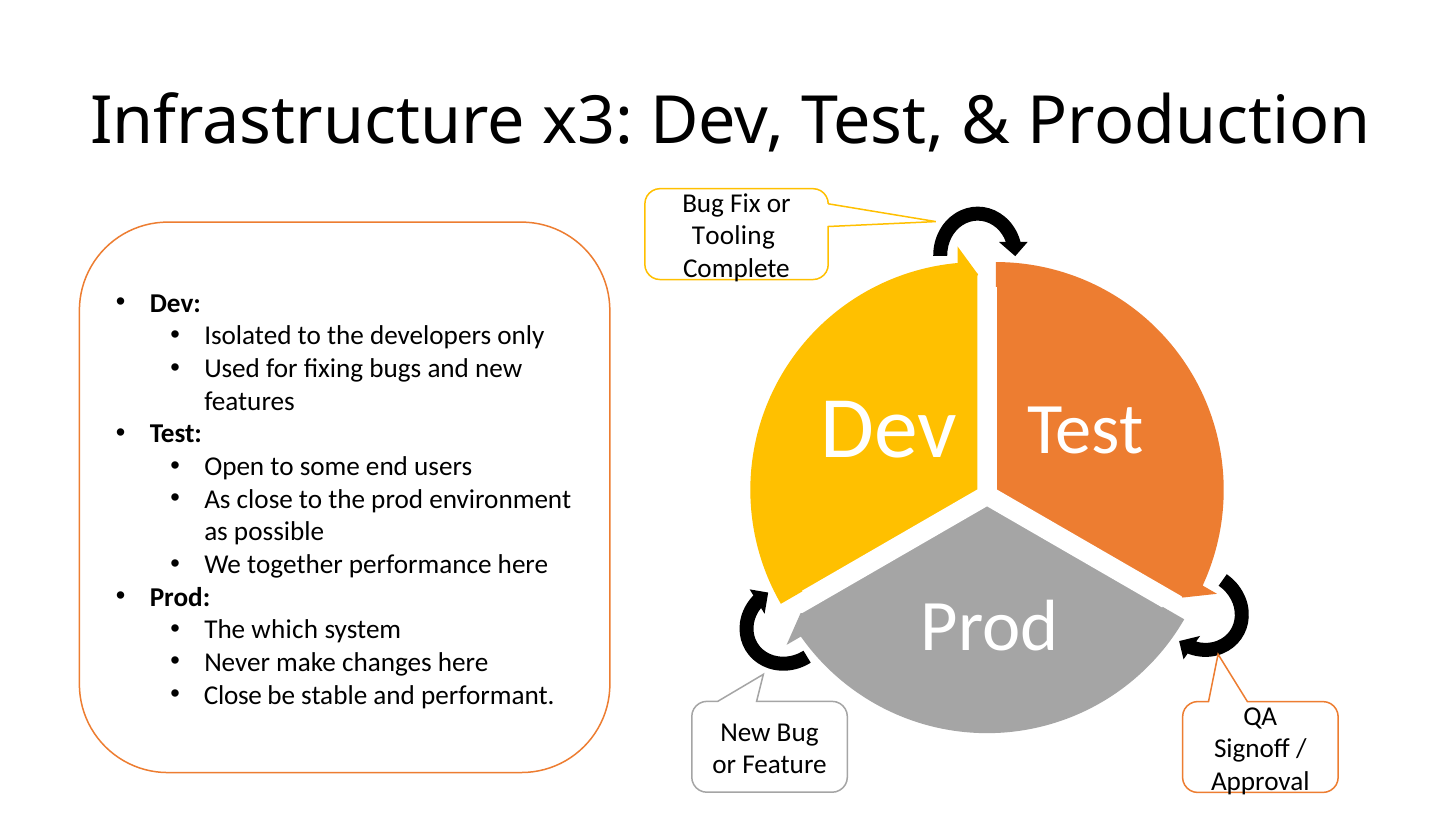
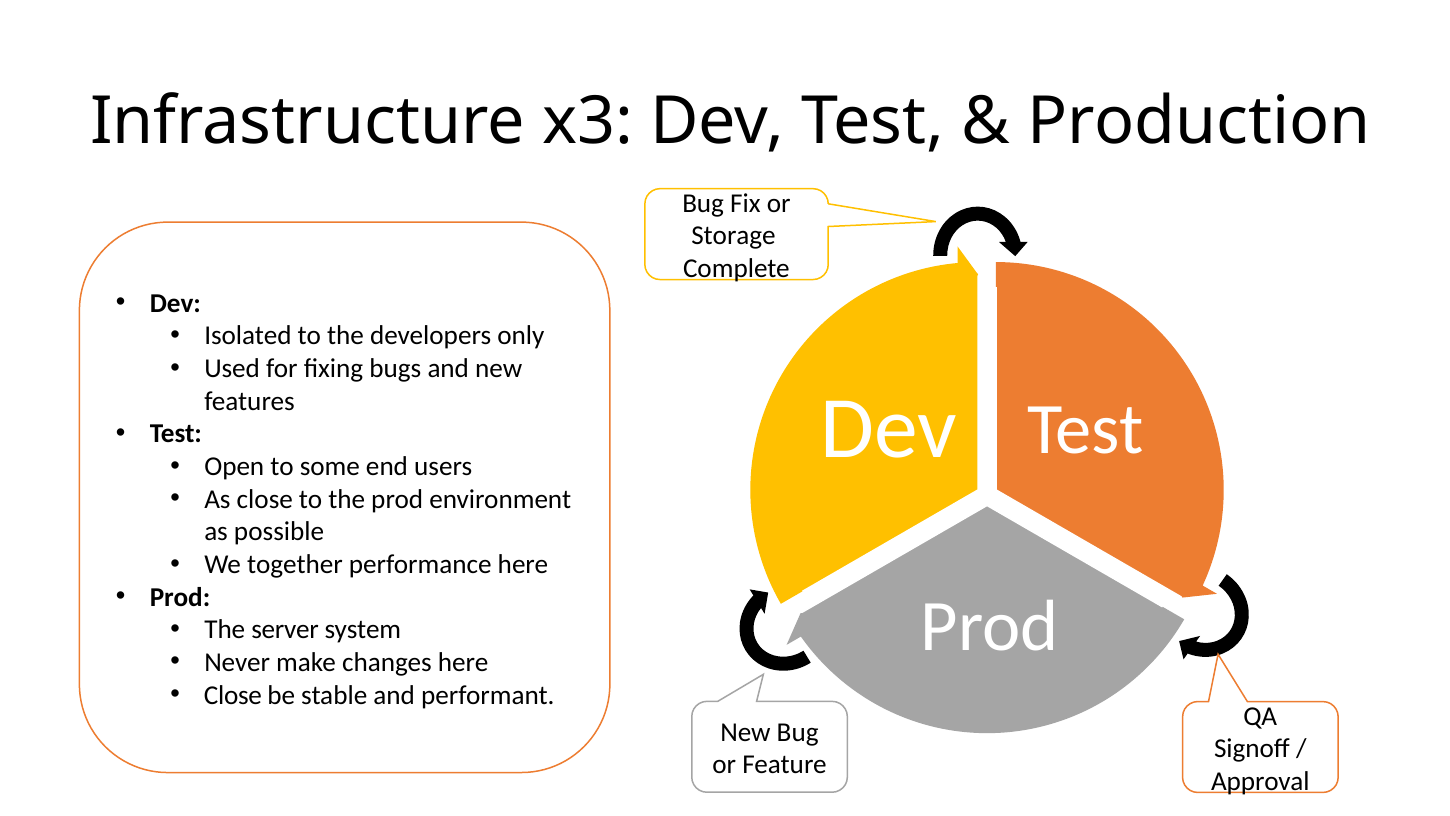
Tooling: Tooling -> Storage (733, 236)
which: which -> server (285, 629)
